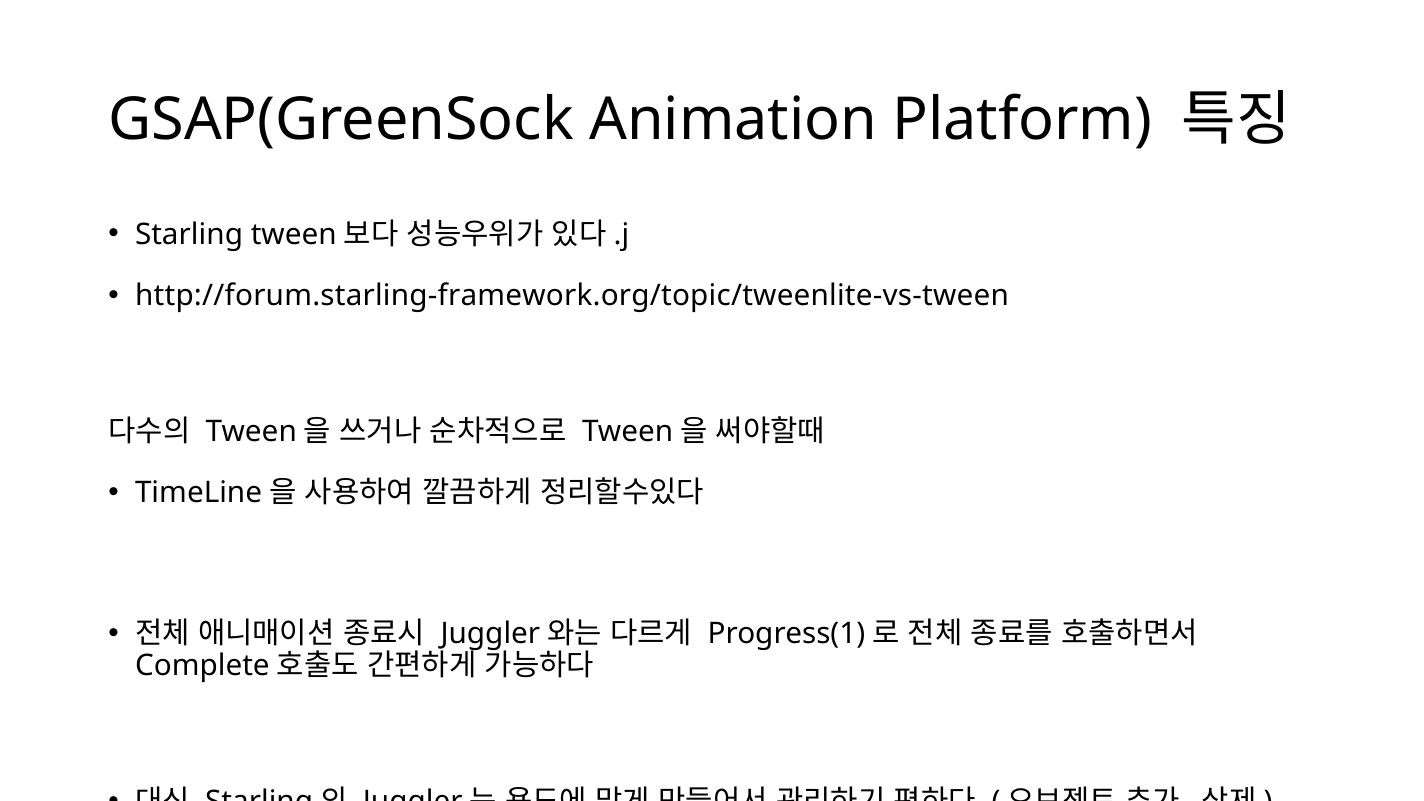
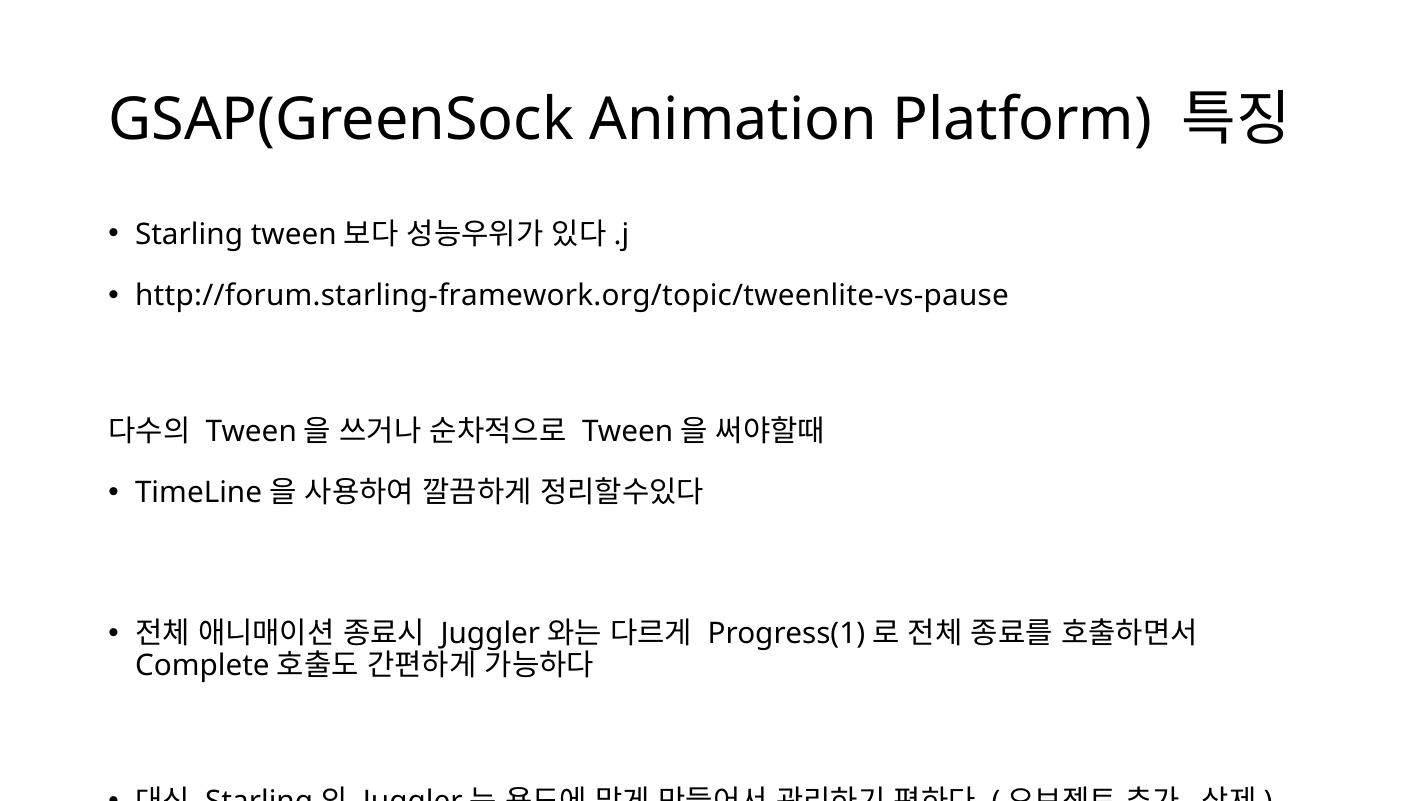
http://forum.starling-framework.org/topic/tweenlite-vs-tween: http://forum.starling-framework.org/topic/tweenlite-vs-tween -> http://forum.starling-framework.org/topic/tweenlite-vs-pause (572, 296)
